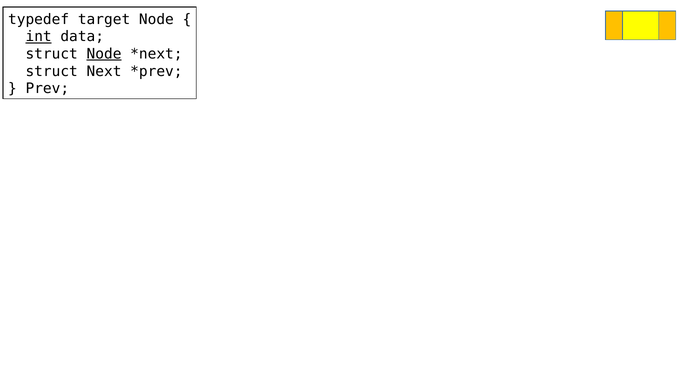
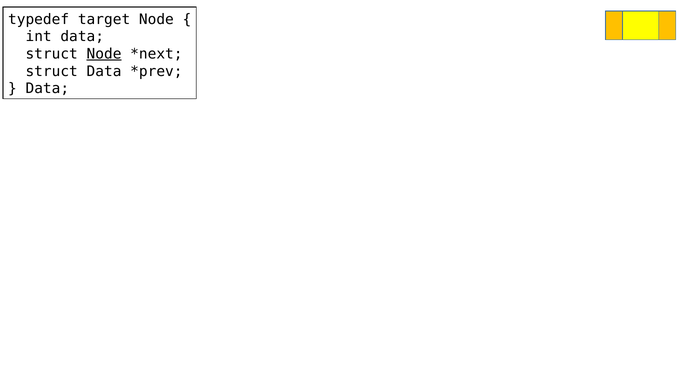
int underline: present -> none (39, 37)
struct Next: Next -> Data (104, 71)
Prev: Prev -> Data (47, 89)
